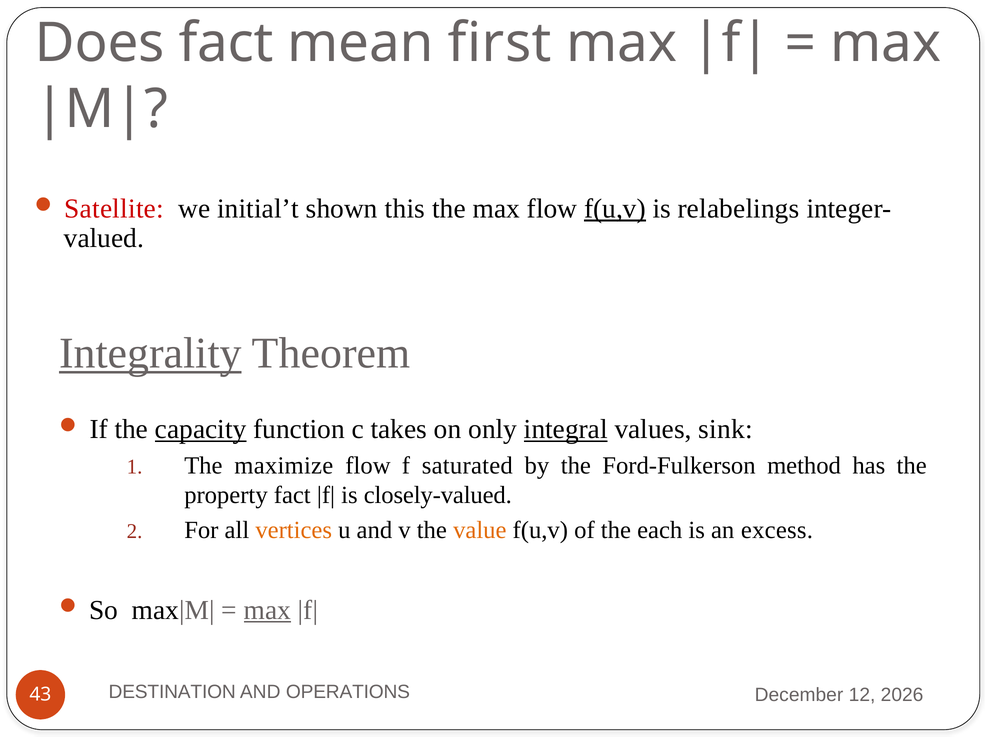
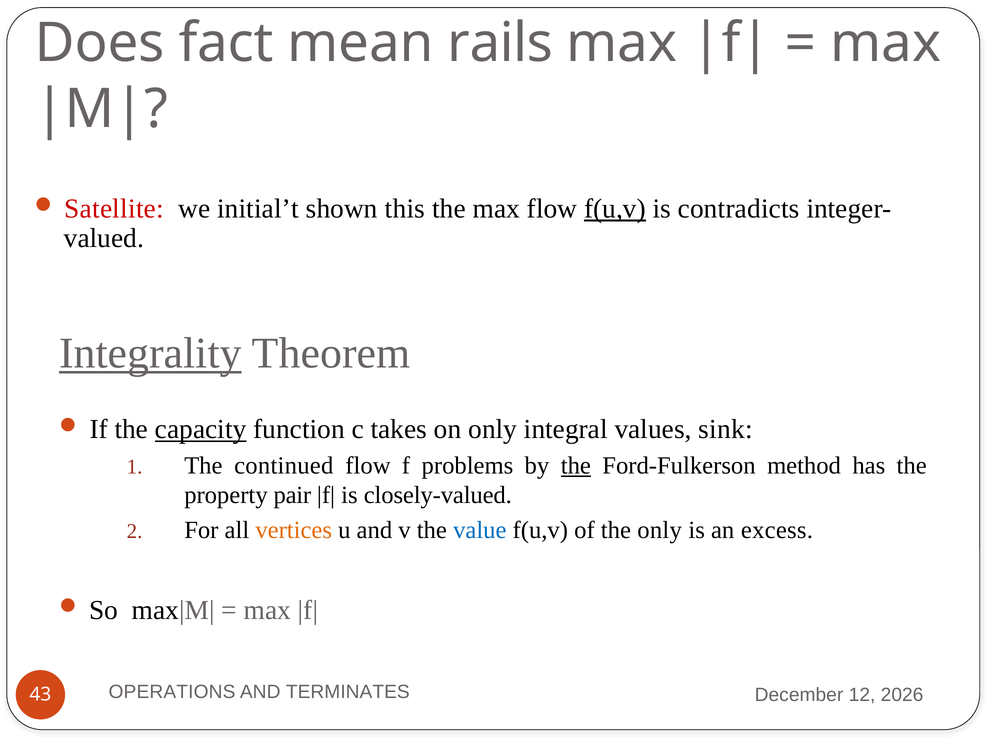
first: first -> rails (500, 43)
relabelings: relabelings -> contradicts (739, 209)
integral underline: present -> none (566, 430)
maximize: maximize -> continued (284, 466)
saturated: saturated -> problems (467, 466)
the underline: none -> present (576, 466)
property fact: fact -> pair (292, 495)
value colour: orange -> blue (480, 530)
the each: each -> only (660, 530)
max underline: present -> none (267, 610)
DESTINATION: DESTINATION -> OPERATIONS (172, 692)
OPERATIONS: OPERATIONS -> TERMINATES (348, 692)
